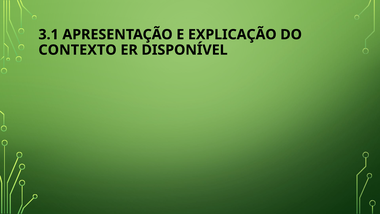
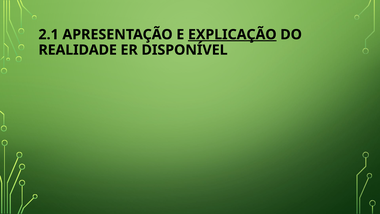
3.1: 3.1 -> 2.1 (49, 35)
EXPLICAÇÃO underline: none -> present (232, 35)
CONTEXTO: CONTEXTO -> REALIDADE (78, 50)
